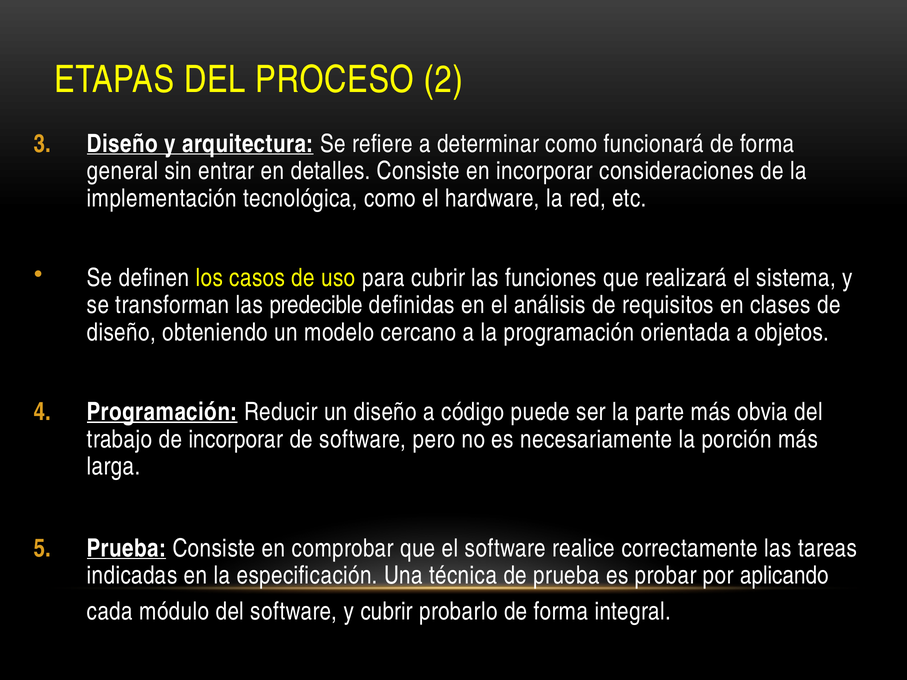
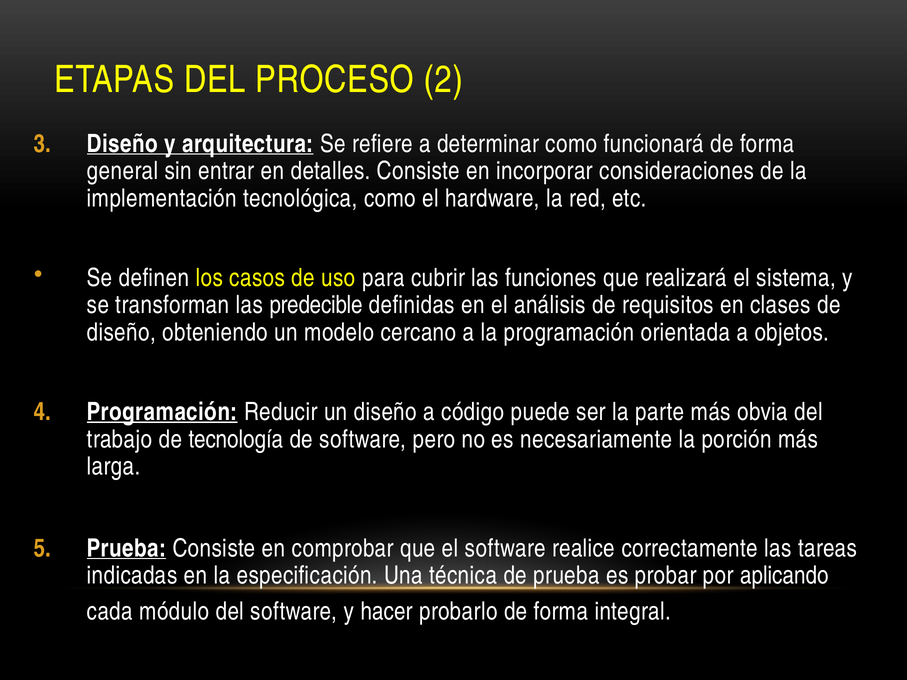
de incorporar: incorporar -> tecnología (236, 439)
y cubrir: cubrir -> hacer (387, 612)
